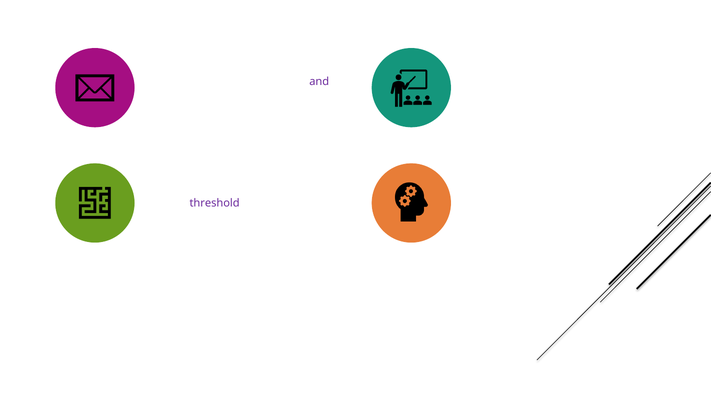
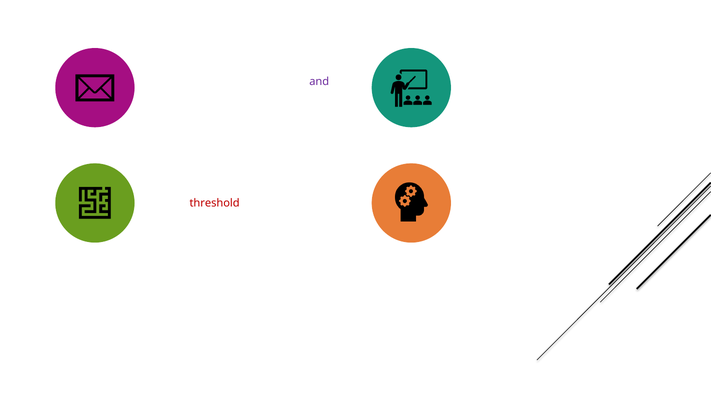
threshold colour: purple -> red (215, 203)
